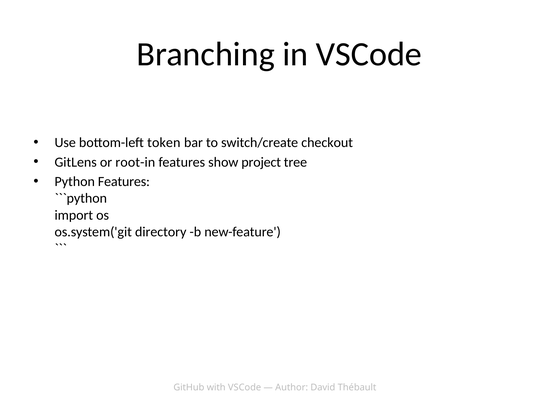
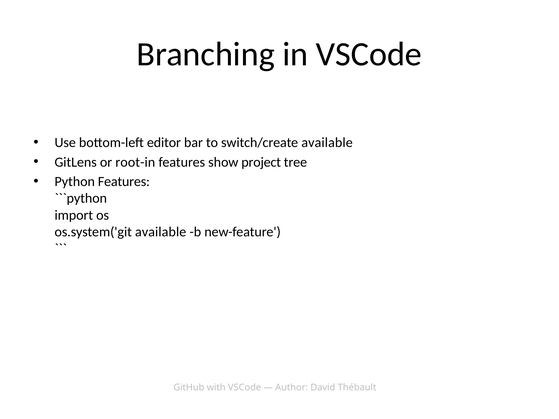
token: token -> editor (164, 143)
switch/create checkout: checkout -> available (327, 143)
os.system('git directory: directory -> available (161, 232)
